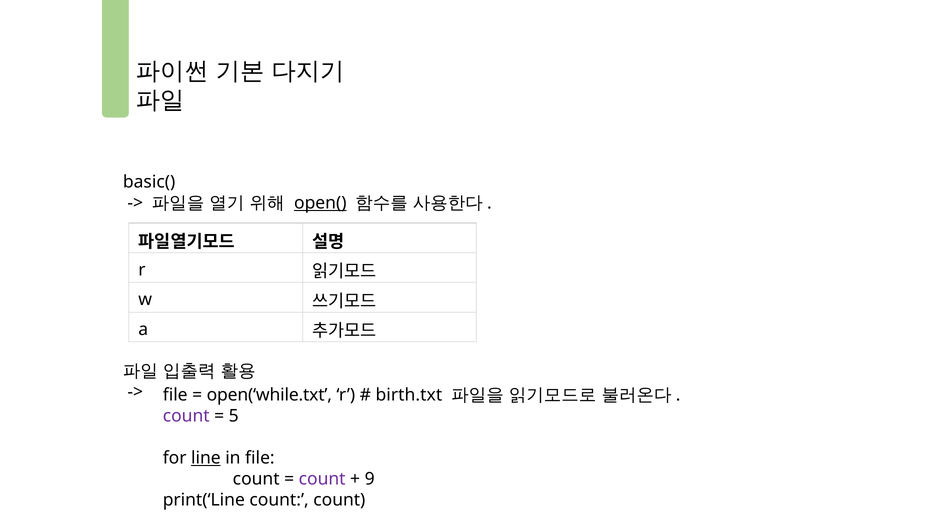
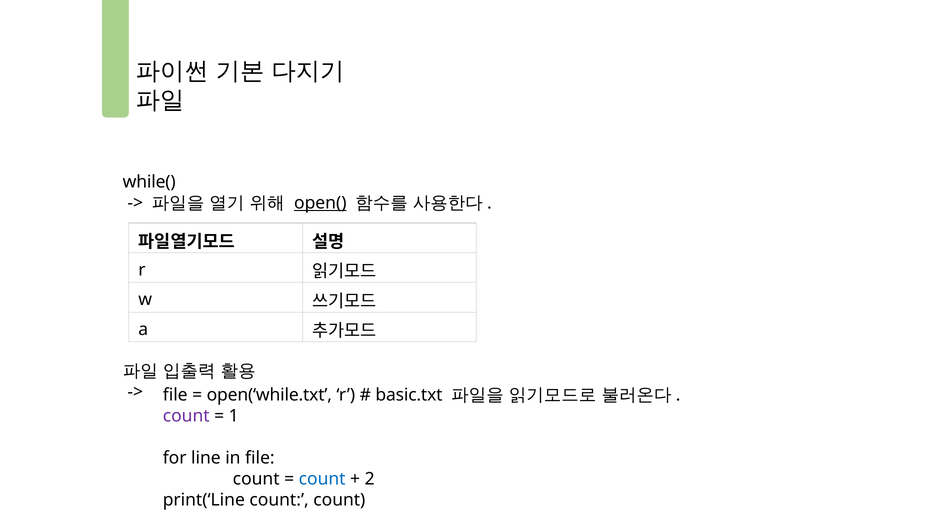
basic(: basic( -> while( (149, 182)
birth.txt: birth.txt -> basic.txt (409, 395)
5: 5 -> 1 (234, 416)
line underline: present -> none (206, 458)
count colour: purple -> blue (322, 479)
9: 9 -> 2 (370, 479)
